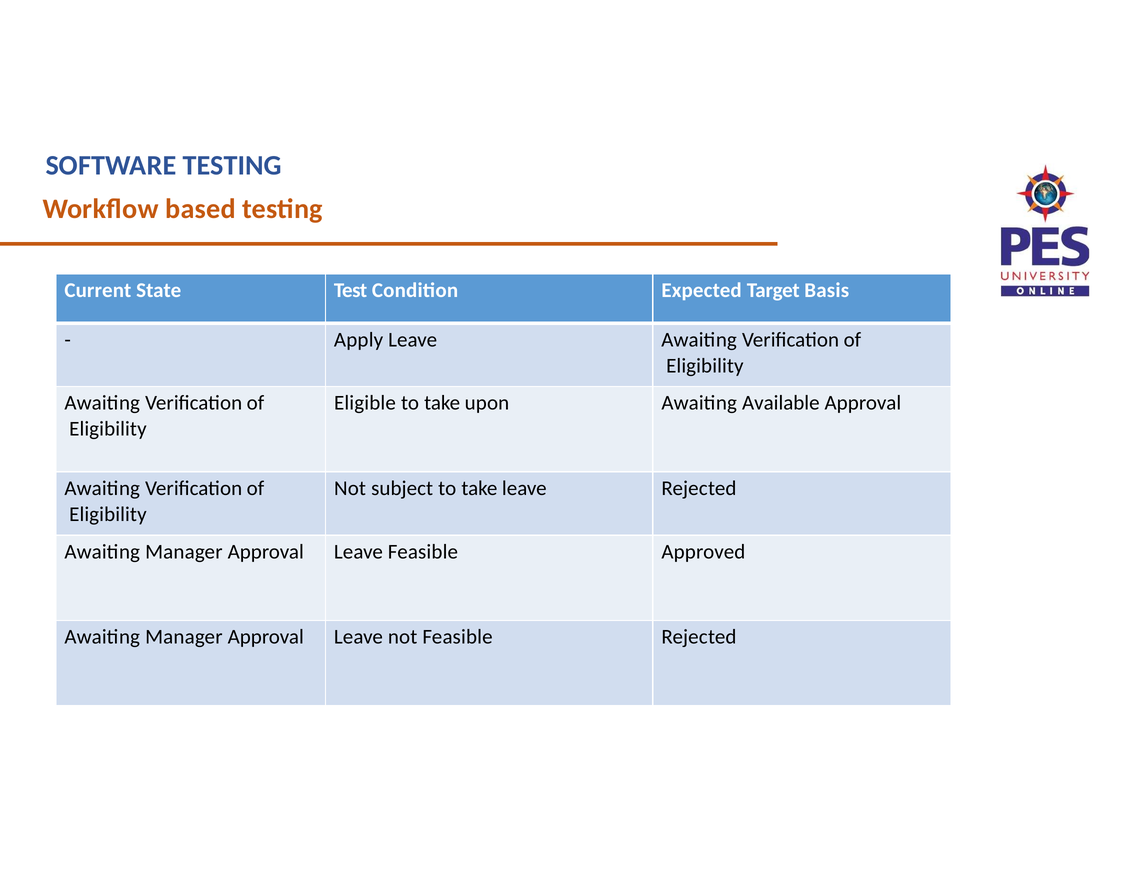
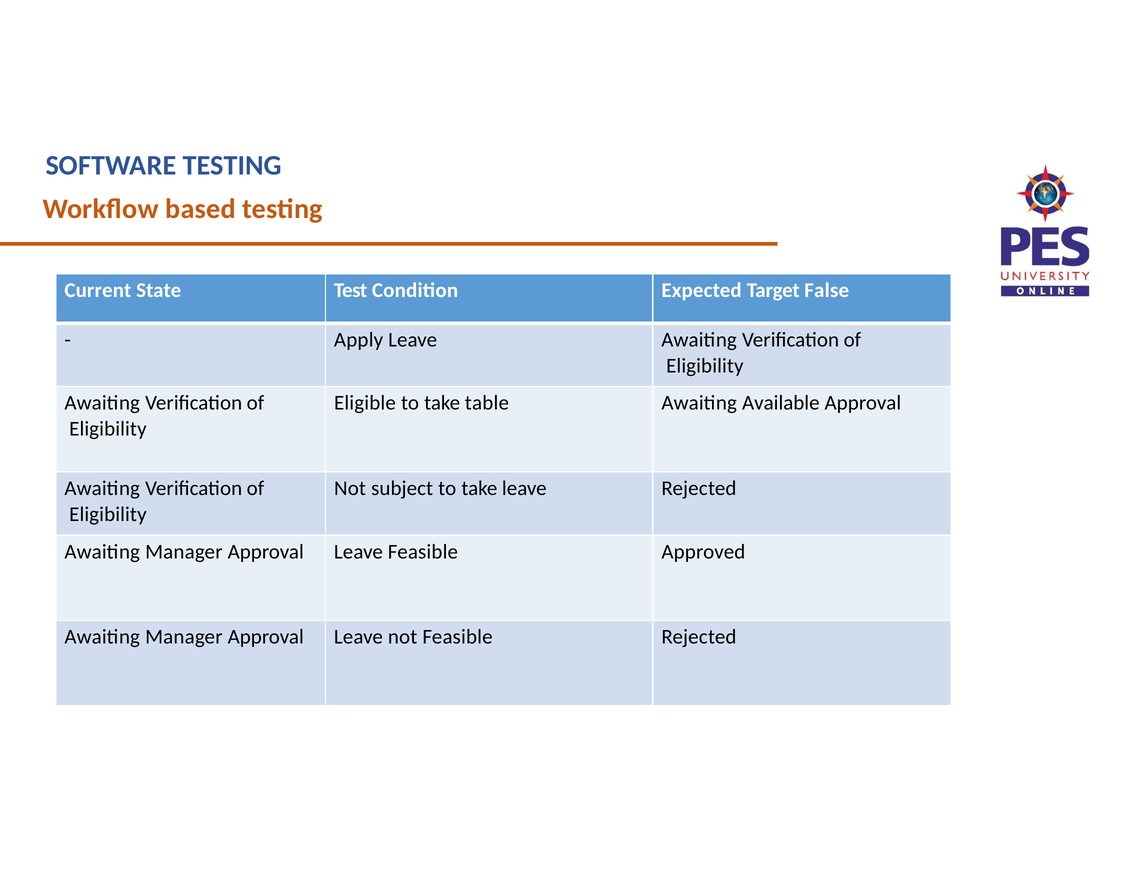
Basis: Basis -> False (827, 291)
upon: upon -> table (487, 403)
